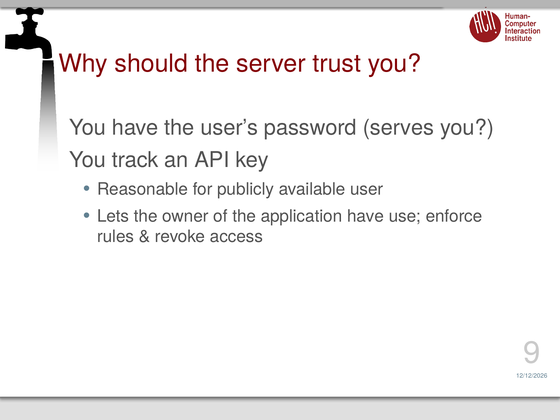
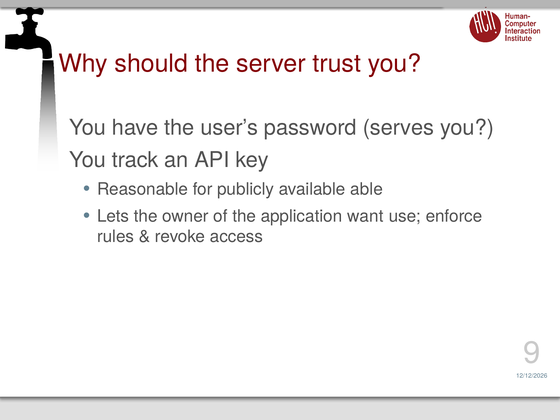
user: user -> able (367, 189)
application have: have -> want (365, 216)
